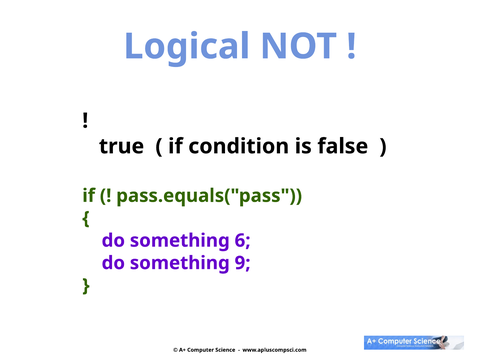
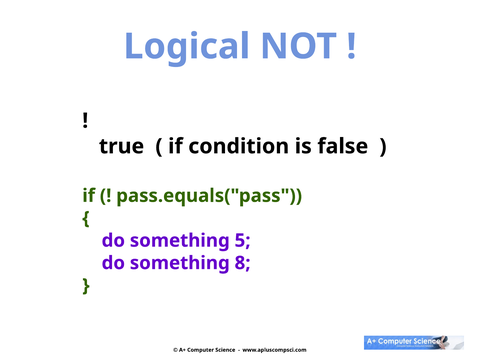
6: 6 -> 5 (243, 241)
9: 9 -> 8 (243, 263)
